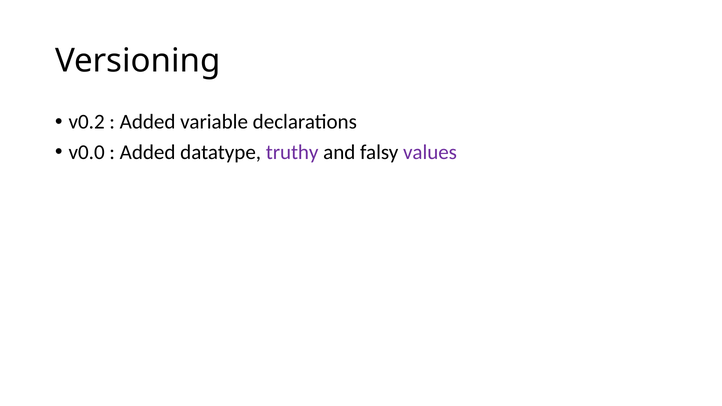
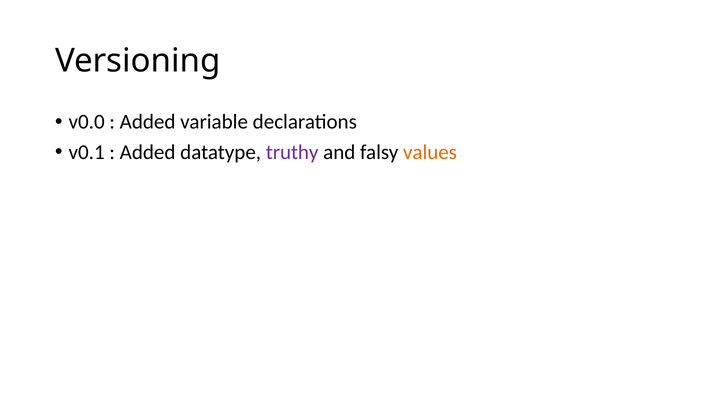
v0.2: v0.2 -> v0.0 (87, 122)
v0.0: v0.0 -> v0.1 (87, 152)
values colour: purple -> orange (430, 152)
